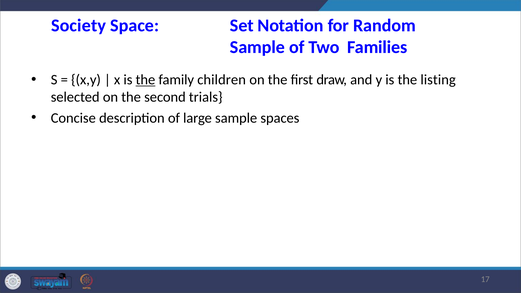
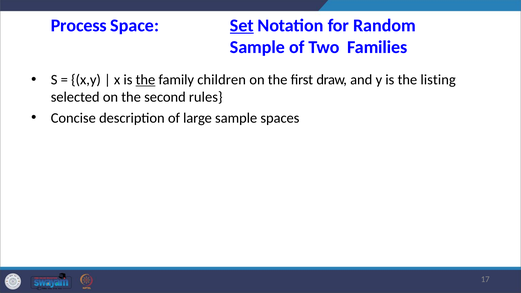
Society: Society -> Process (79, 25)
Set underline: none -> present (242, 25)
trials: trials -> rules (206, 97)
